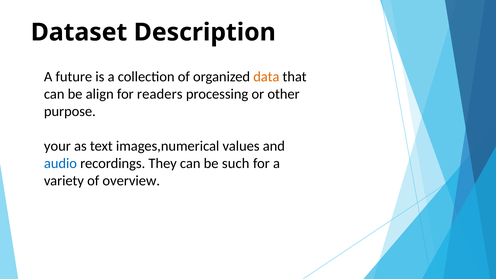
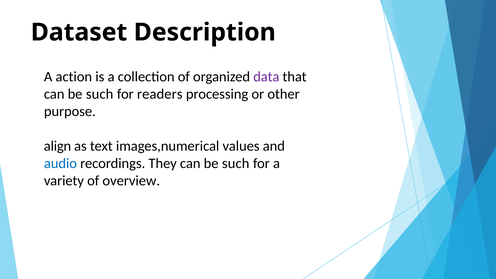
future: future -> action (74, 77)
data colour: orange -> purple (266, 77)
align: align -> such (100, 94)
your: your -> align (57, 146)
